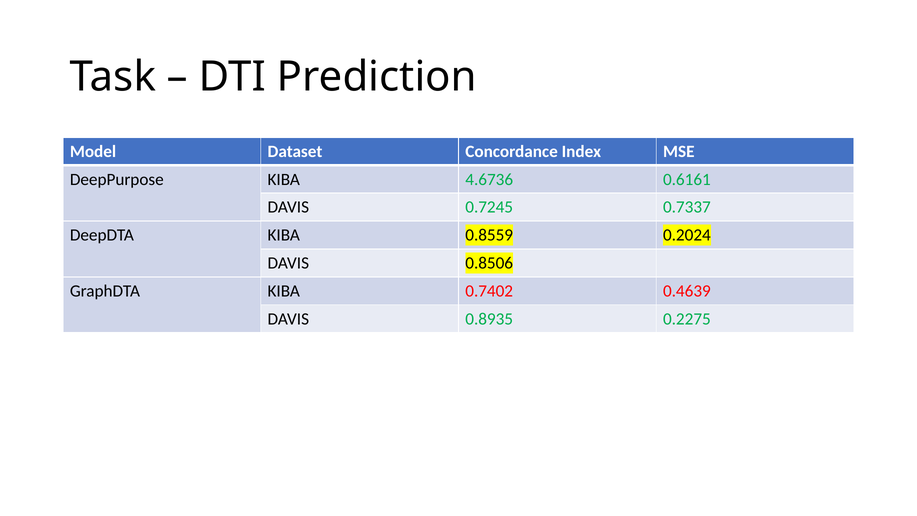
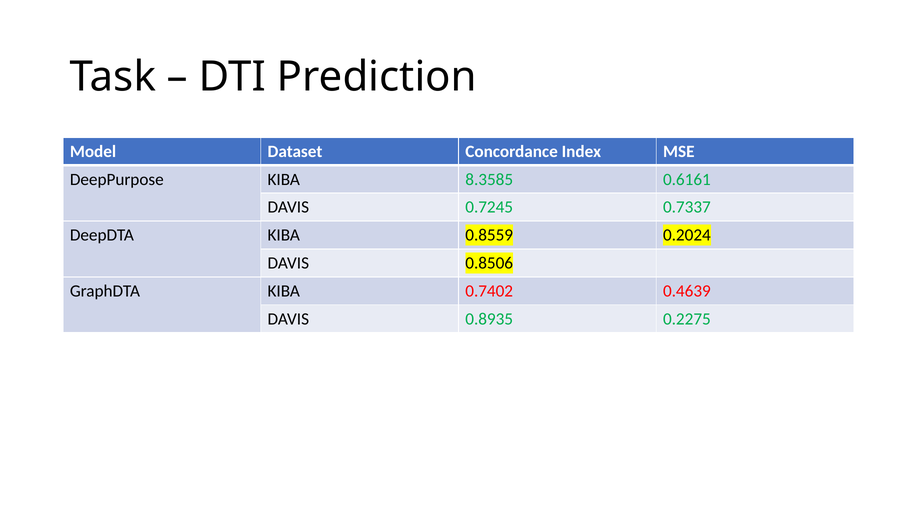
4.6736: 4.6736 -> 8.3585 (489, 179)
